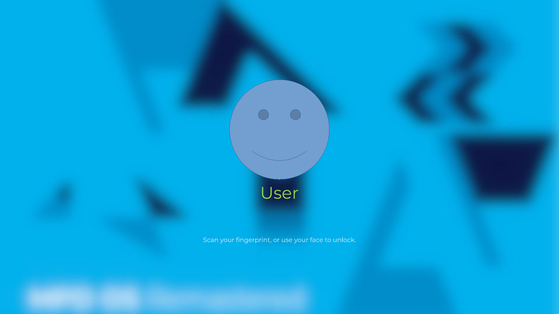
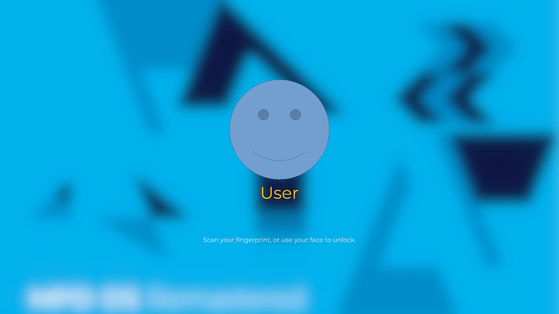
User colour: light green -> yellow (279, 193)
